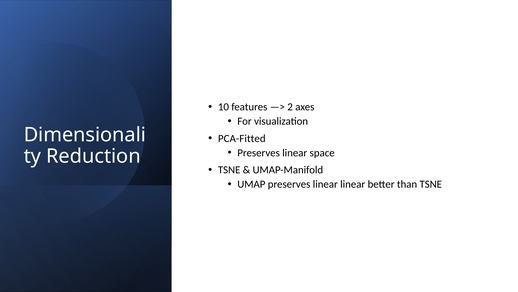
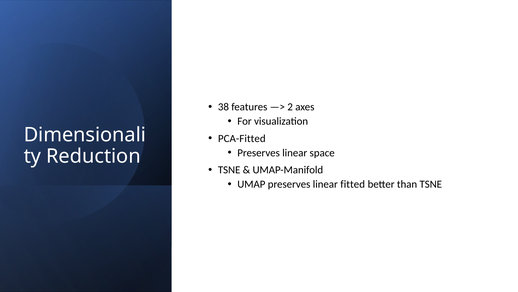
10: 10 -> 38 (223, 107)
linear linear: linear -> fitted (353, 184)
